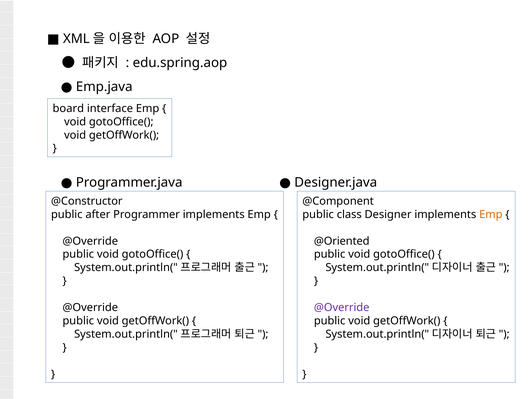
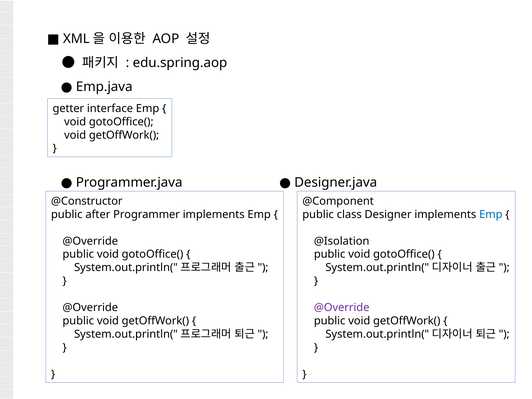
board: board -> getter (68, 108)
Emp colour: orange -> blue (491, 214)
@Oriented: @Oriented -> @Isolation (342, 241)
